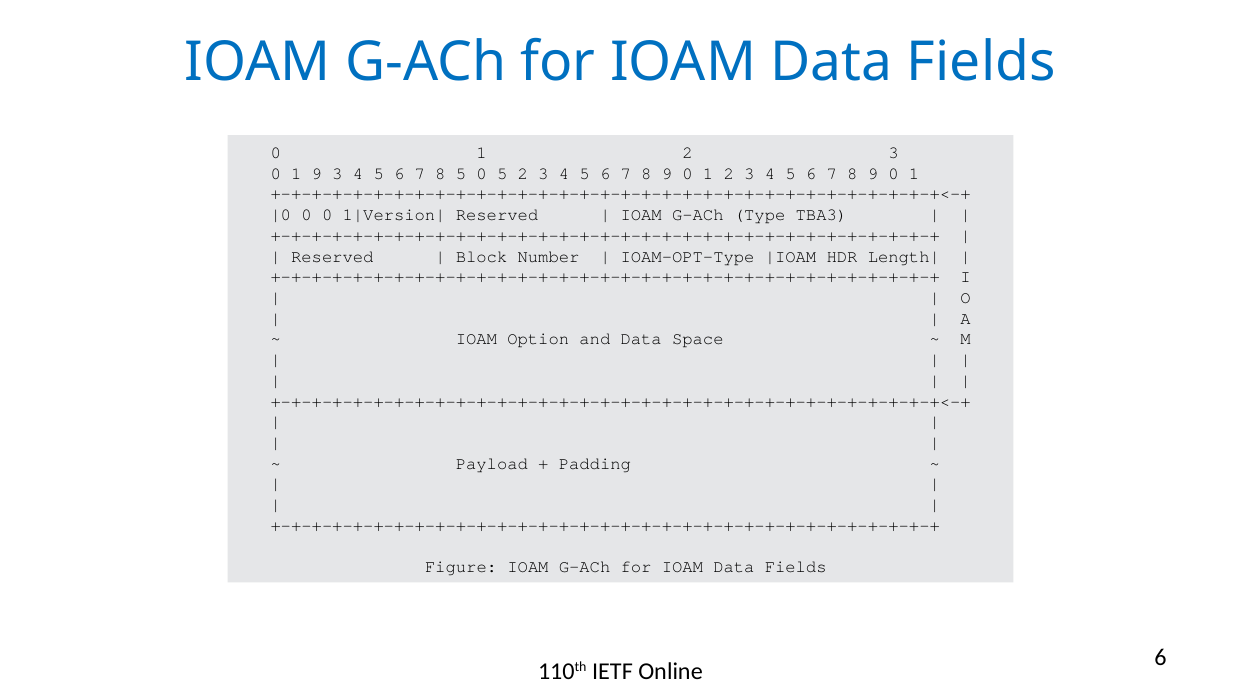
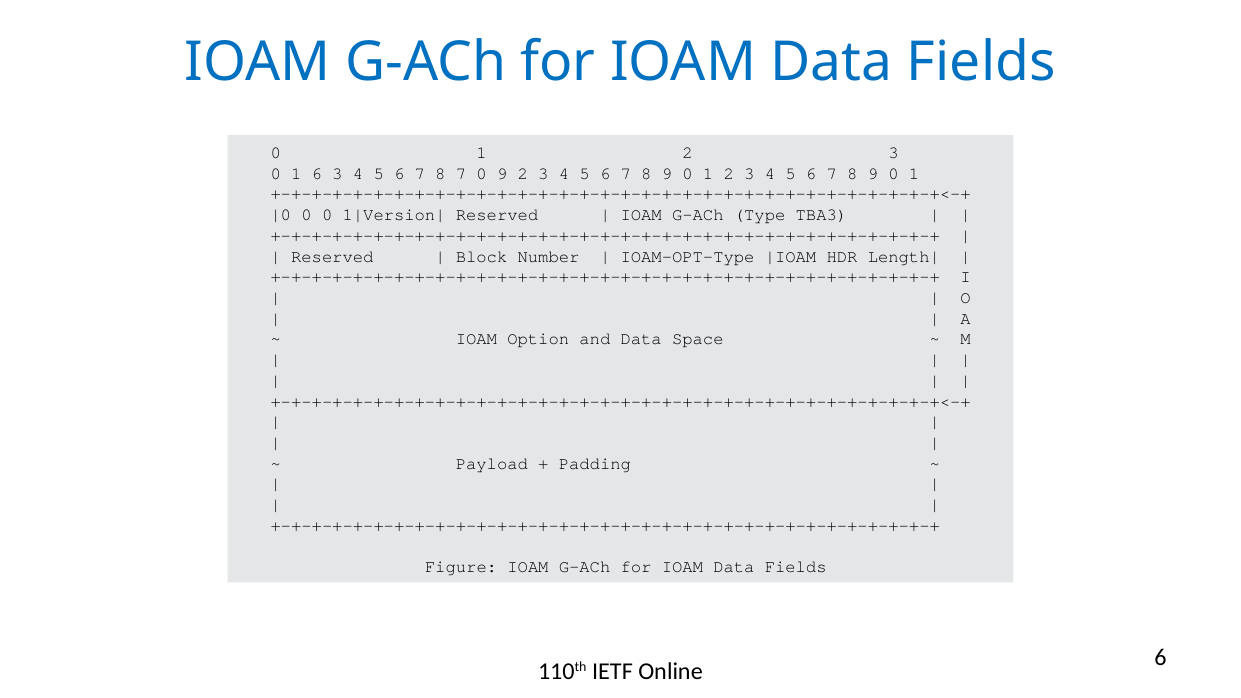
1 9: 9 -> 6 (317, 174)
8 5: 5 -> 7 (461, 174)
0 5: 5 -> 9 (502, 174)
